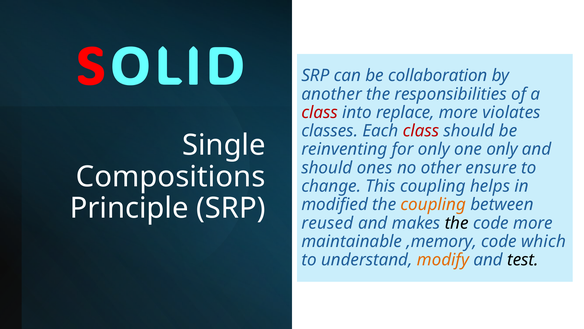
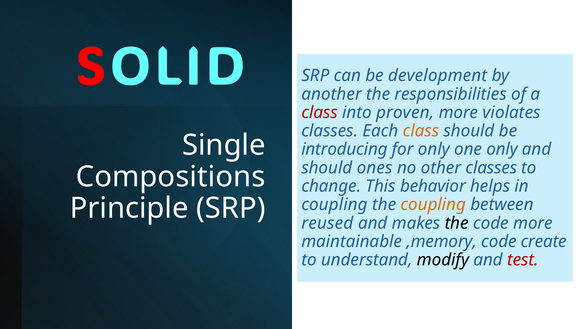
collaboration: collaboration -> development (438, 76)
replace: replace -> proven (405, 112)
class colour: red -> orange (421, 131)
reinventing: reinventing -> introducing (344, 149)
other ensure: ensure -> classes (491, 168)
This coupling: coupling -> behavior (433, 186)
modified: modified -> coupling (335, 204)
which: which -> create (544, 241)
modify colour: orange -> black (443, 260)
test colour: black -> red (523, 260)
